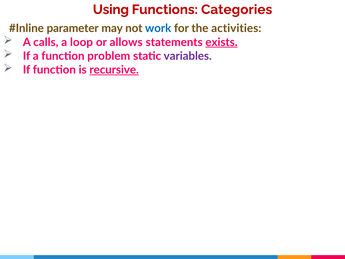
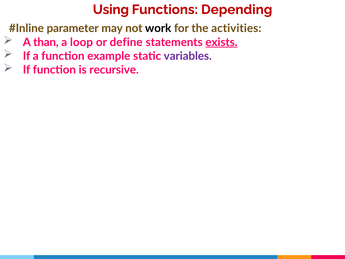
Categories: Categories -> Depending (237, 10)
work colour: blue -> black (158, 28)
calls: calls -> than (46, 42)
allows: allows -> define (126, 42)
problem: problem -> example (109, 56)
recursive underline: present -> none (114, 70)
